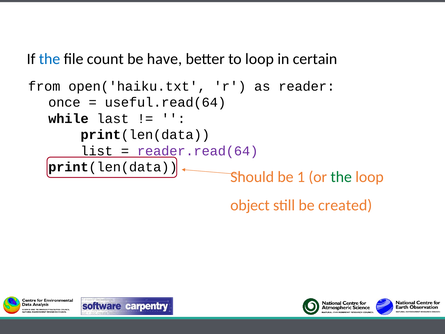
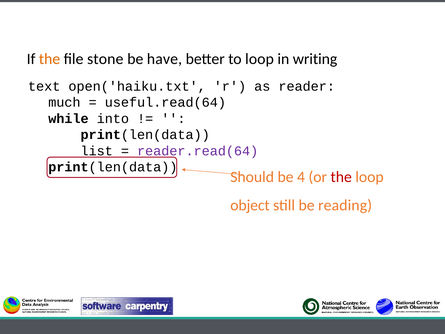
the colour: blue -> orange (50, 59)
count: count -> stone (105, 59)
certain: certain -> writing (315, 59)
from: from -> text (44, 86)
once: once -> much (64, 102)
last: last -> into (113, 119)
1: 1 -> 4 (301, 177)
the colour: green -> red (341, 177)
created: created -> reading (345, 205)
